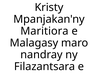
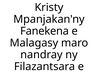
Maritiora: Maritiora -> Fanekena (45, 31)
